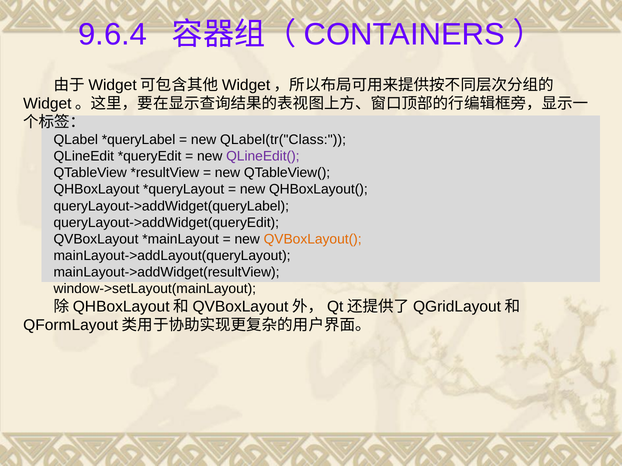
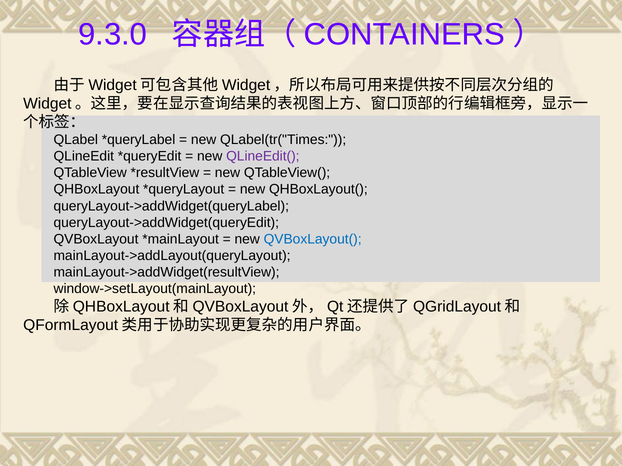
9.6.4: 9.6.4 -> 9.3.0 (113, 35)
QLabel(tr("Class: QLabel(tr("Class -> QLabel(tr("Times (283, 140)
QVBoxLayout( colour: orange -> blue (313, 239)
